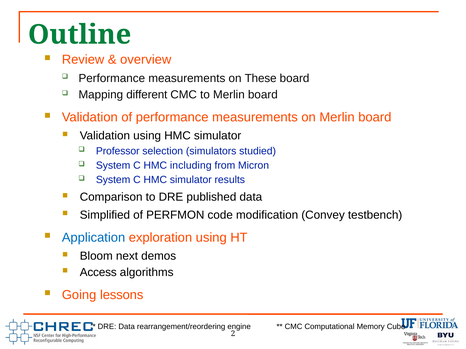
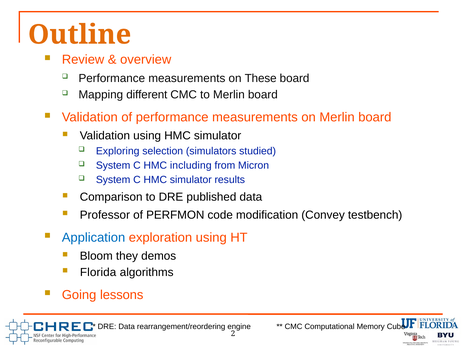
Outline colour: green -> orange (80, 35)
Professor: Professor -> Exploring (118, 151)
Simplified: Simplified -> Professor (105, 215)
next: next -> they (127, 256)
Access: Access -> Florida (98, 273)
